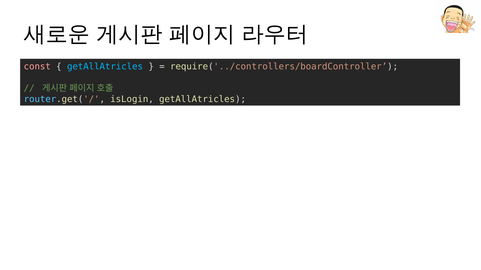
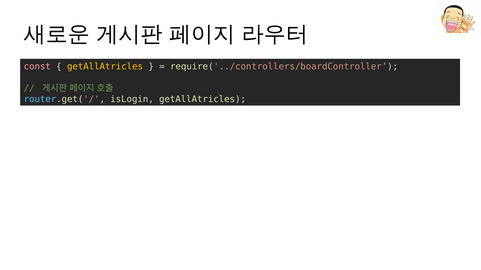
getAllAtricles colour: light blue -> yellow (105, 67)
